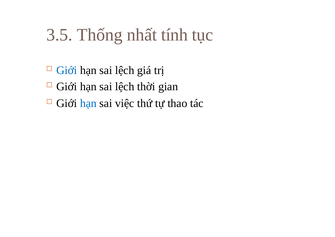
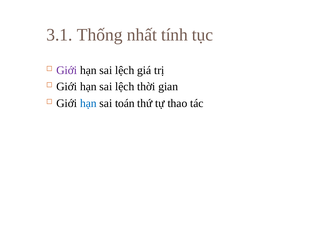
3.5: 3.5 -> 3.1 (59, 35)
Giới colour: blue -> purple (67, 70)
việc: việc -> toán (125, 103)
